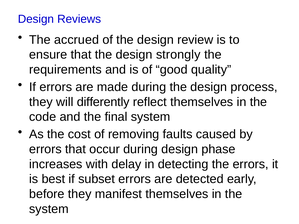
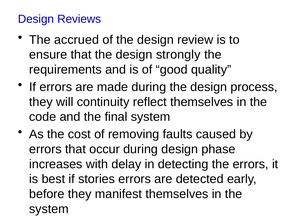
differently: differently -> continuity (103, 102)
subset: subset -> stories (97, 179)
